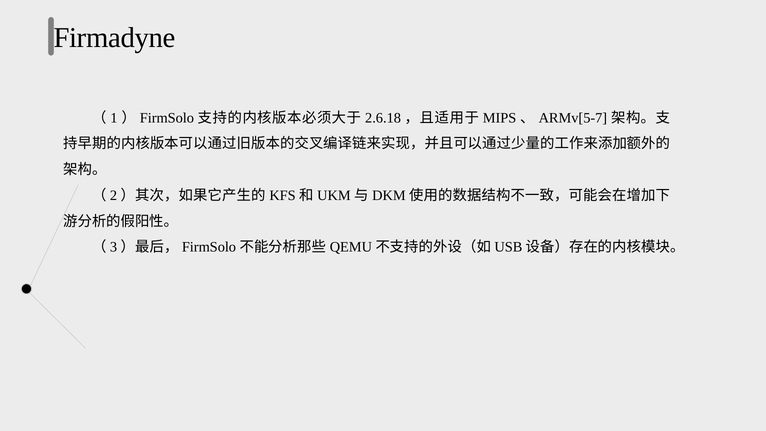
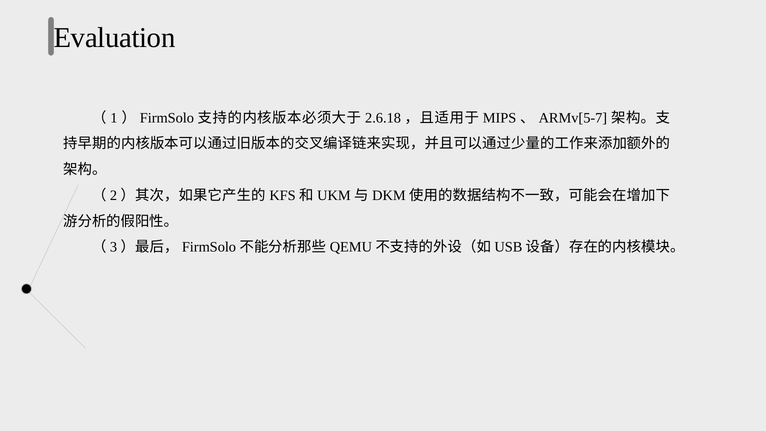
Firmadyne: Firmadyne -> Evaluation (115, 38)
